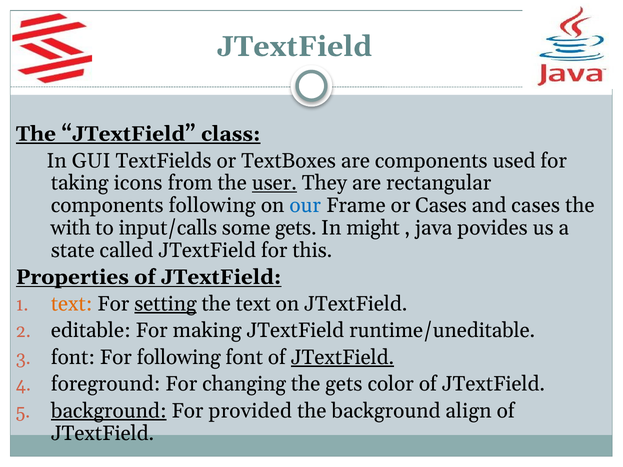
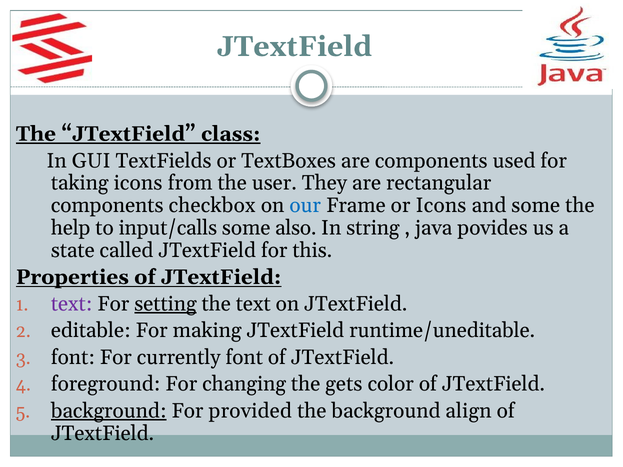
user underline: present -> none (274, 183)
components following: following -> checkbox (212, 206)
or Cases: Cases -> Icons (441, 206)
and cases: cases -> some (536, 206)
with: with -> help (71, 228)
some gets: gets -> also (296, 228)
might: might -> string (373, 228)
text colour: orange -> purple (72, 304)
For following: following -> currently (179, 358)
JTextField underline: present -> none (342, 358)
